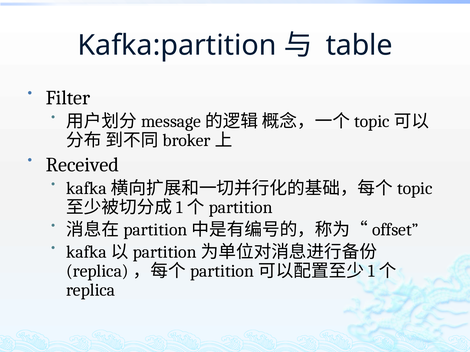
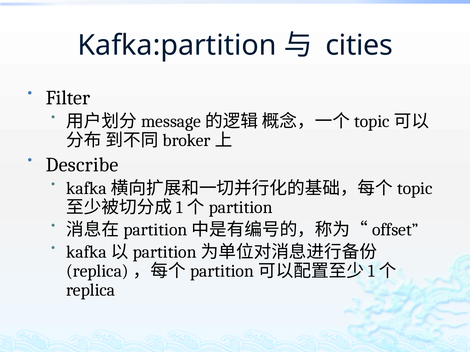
table: table -> cities (359, 45)
Received: Received -> Describe (82, 165)
